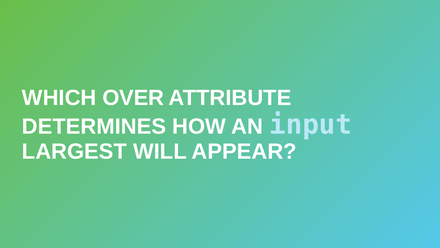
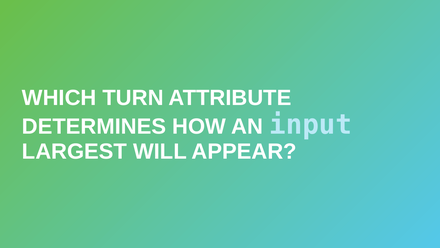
OVER: OVER -> TURN (133, 98)
